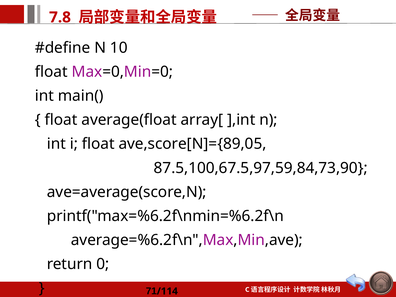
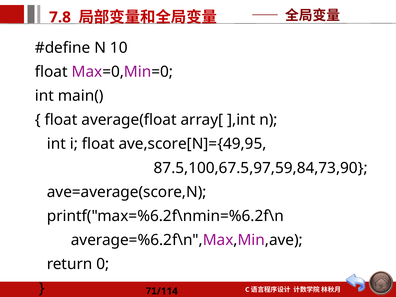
ave,score[N]={89,05: ave,score[N]={89,05 -> ave,score[N]={49,95 (193, 144)
